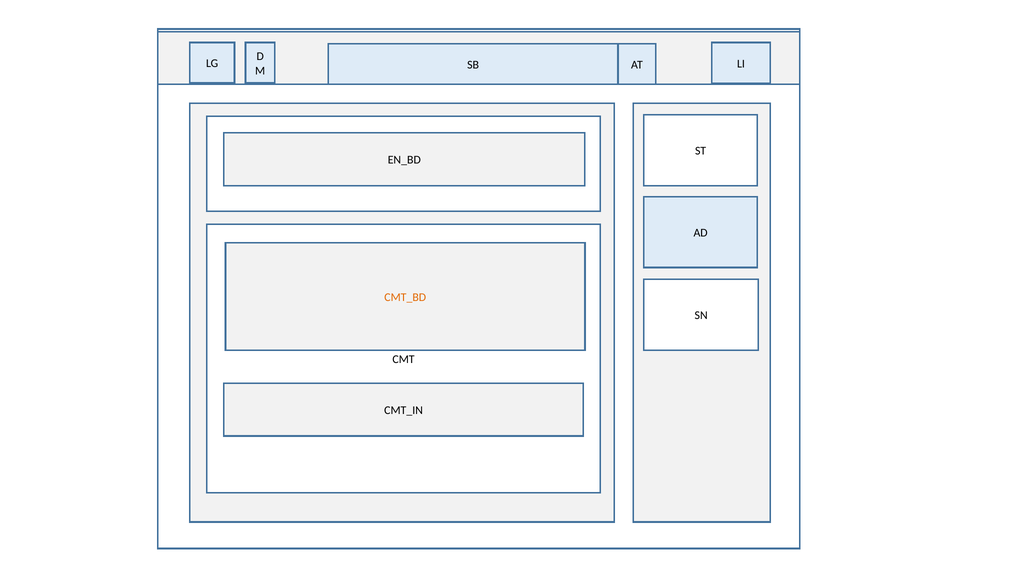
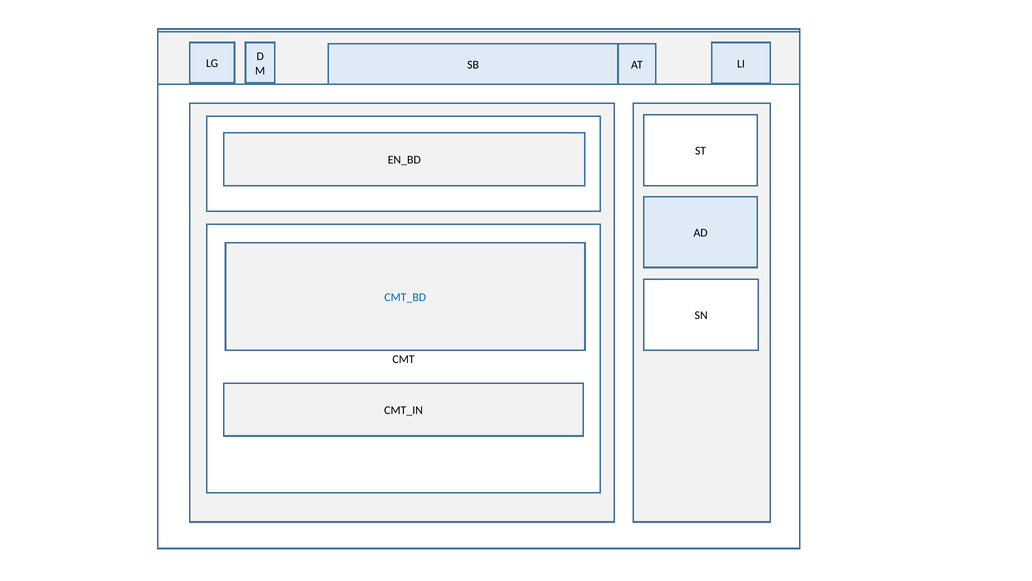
CMT_BD colour: orange -> blue (405, 297)
